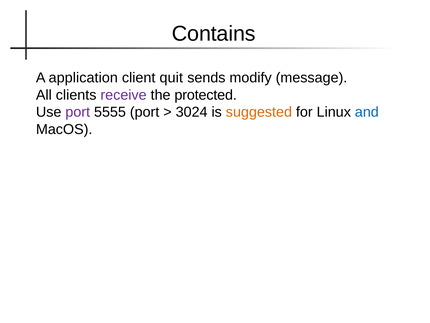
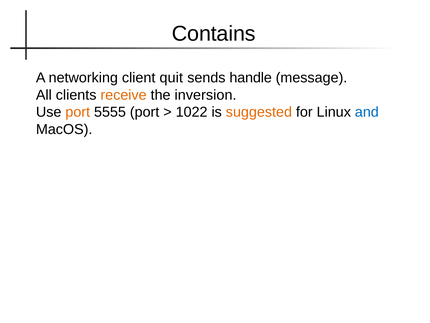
application: application -> networking (83, 78)
modify: modify -> handle (251, 78)
receive colour: purple -> orange (124, 95)
protected: protected -> inversion (206, 95)
port colour: purple -> orange (78, 112)
3024: 3024 -> 1022 (192, 112)
